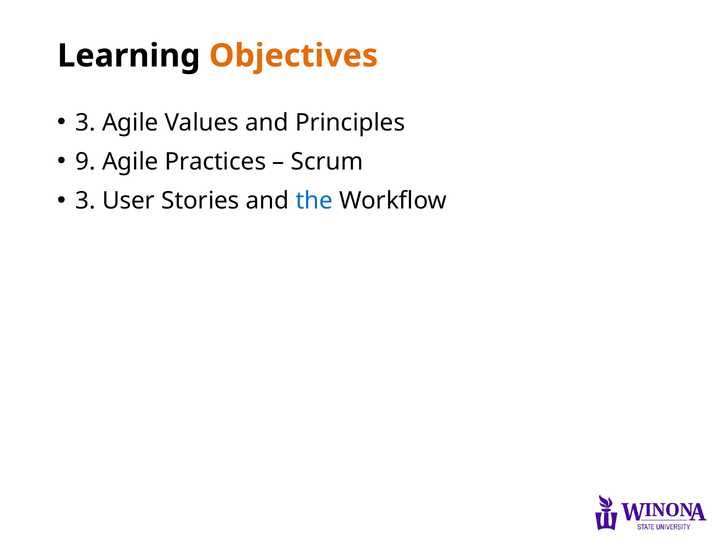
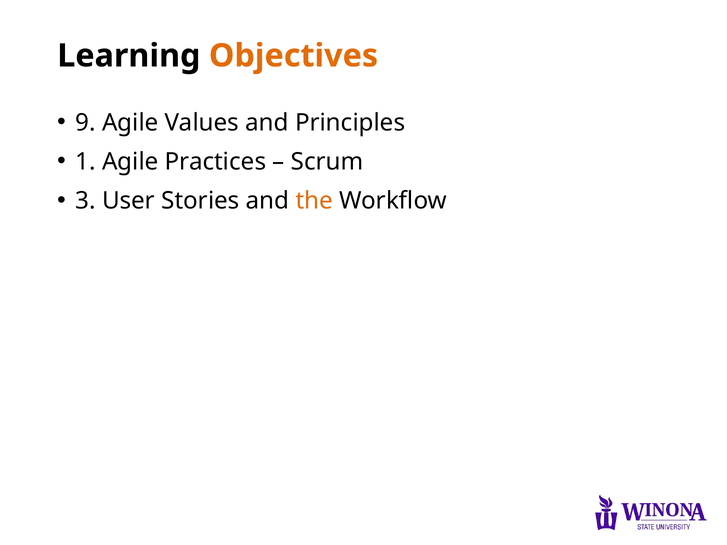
3: 3 -> 9 (86, 123)
9: 9 -> 1 (86, 162)
the colour: blue -> orange (314, 201)
